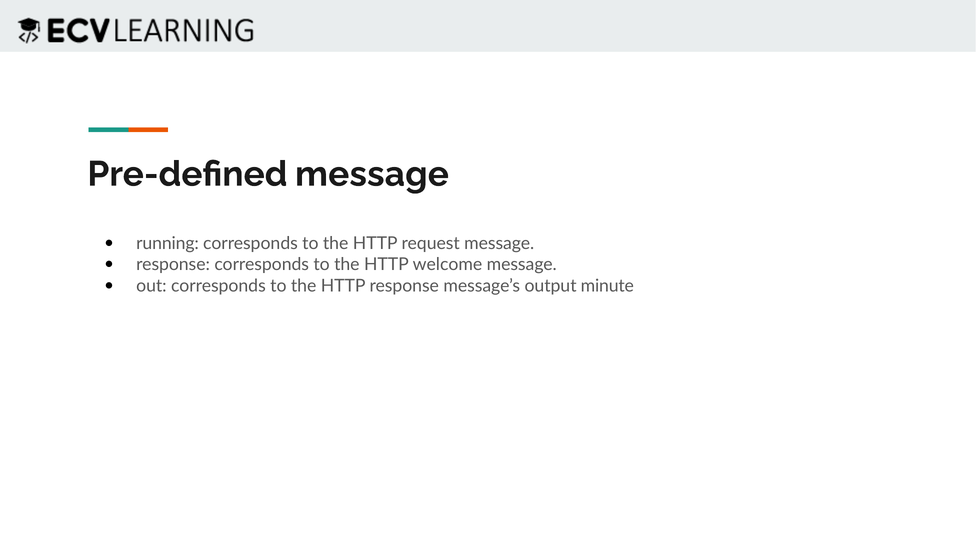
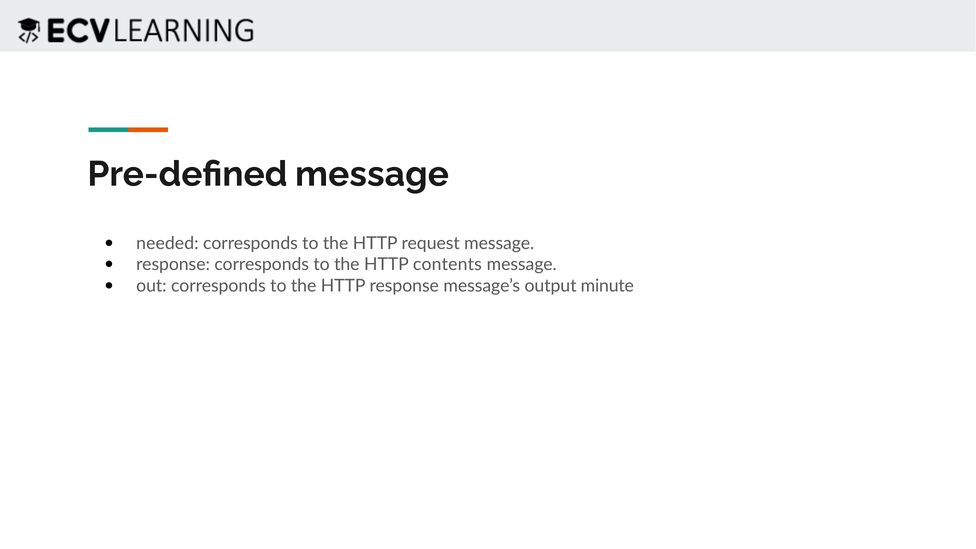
running: running -> needed (167, 243)
welcome: welcome -> contents (447, 265)
